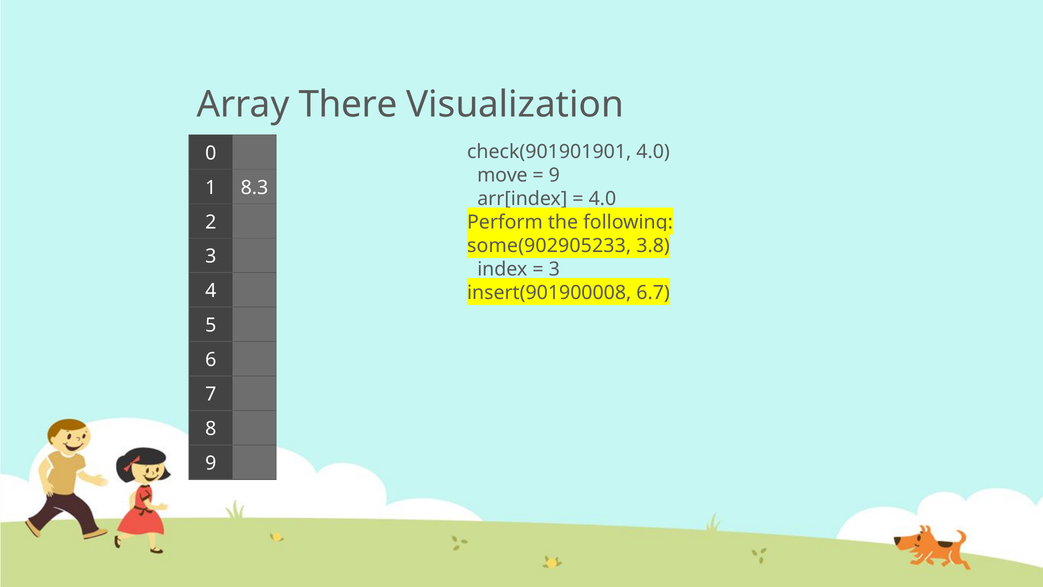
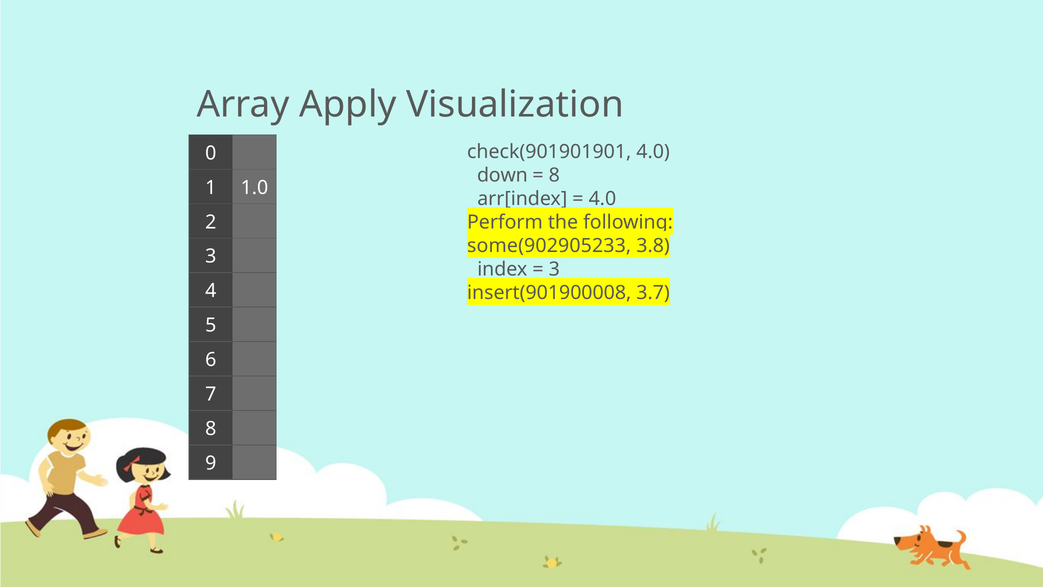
There: There -> Apply (348, 105)
move: move -> down (502, 175)
9: 9 -> 8 (554, 175)
8.3: 8.3 -> 1.0 (254, 187)
6.7: 6.7 -> 3.7 (653, 292)
